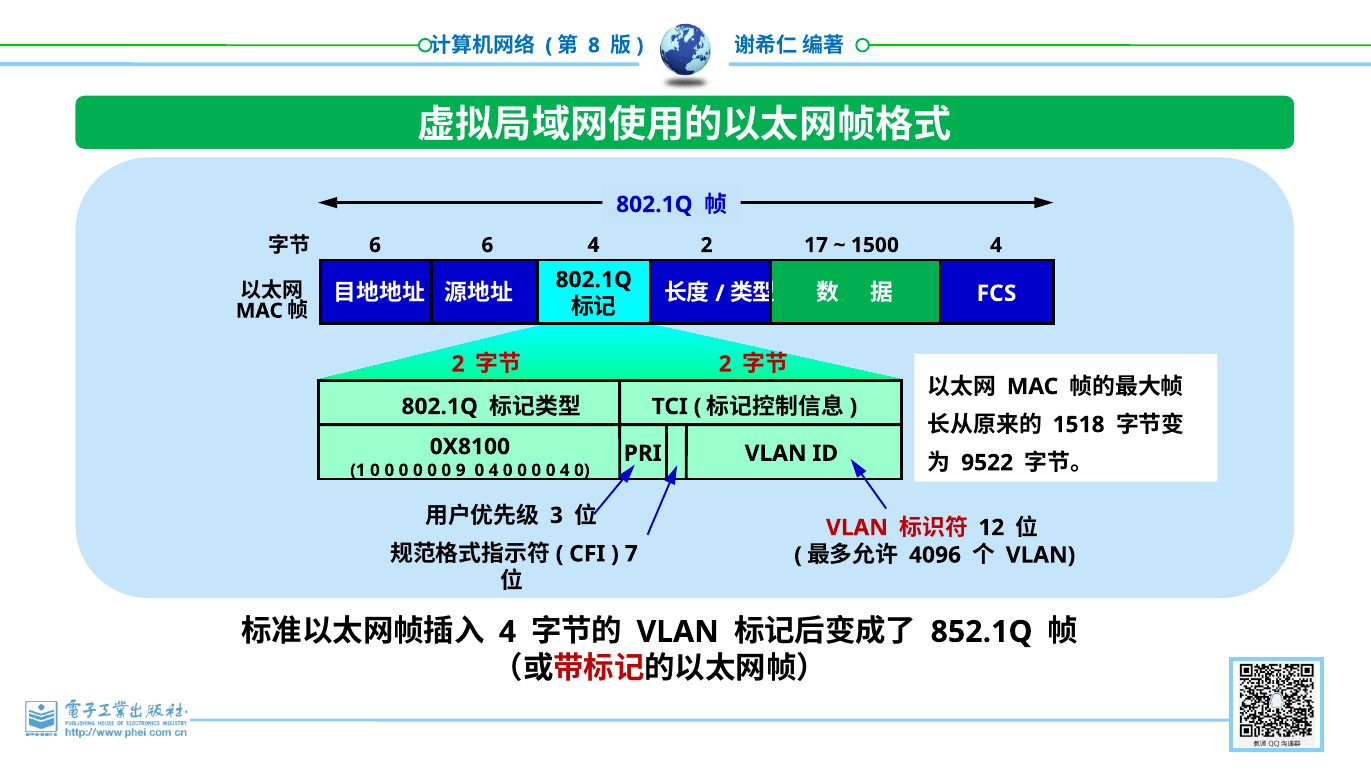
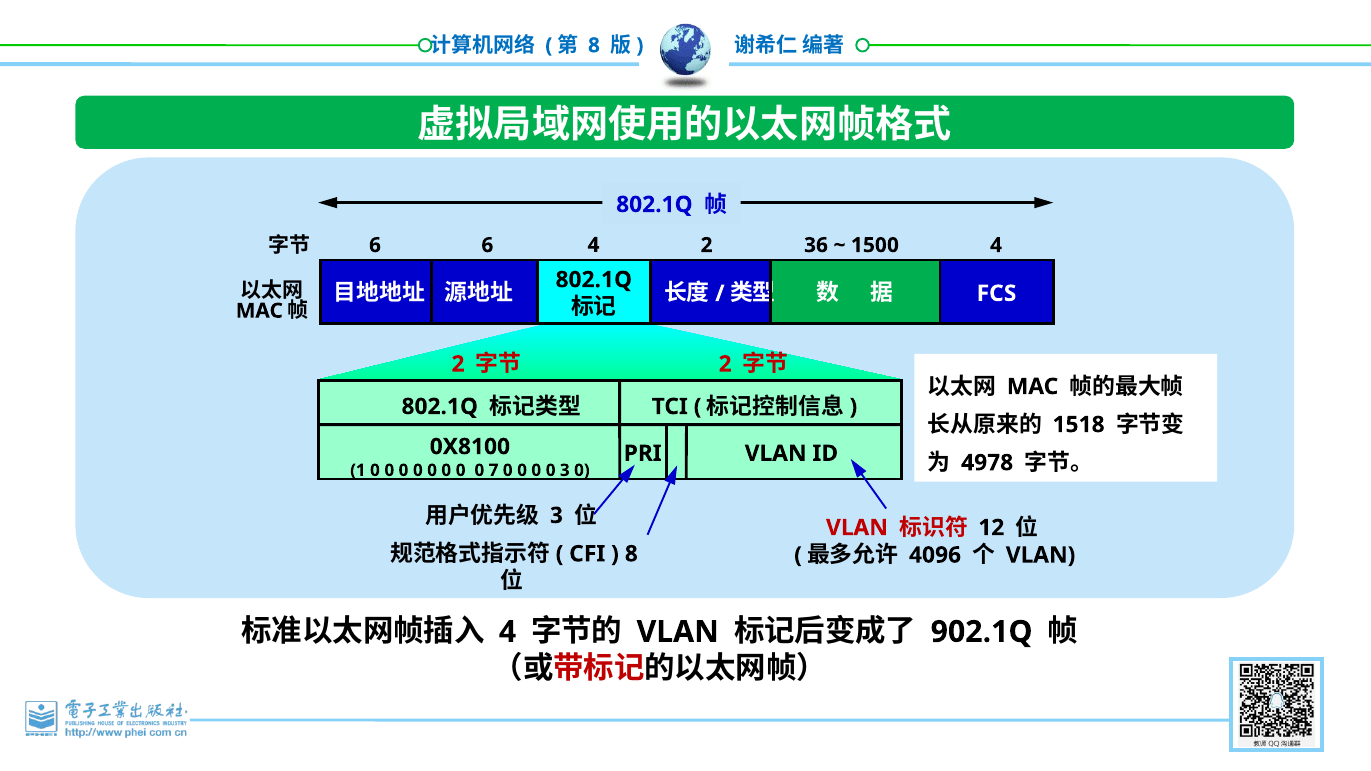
17: 17 -> 36 (816, 245)
9522: 9522 -> 4978 (987, 463)
9: 9 -> 0 (461, 470)
4: 4 -> 7 (493, 470)
0 0 4: 4 -> 3 (565, 470)
7: 7 -> 8 (631, 554)
852.1Q: 852.1Q -> 902.1Q (982, 632)
